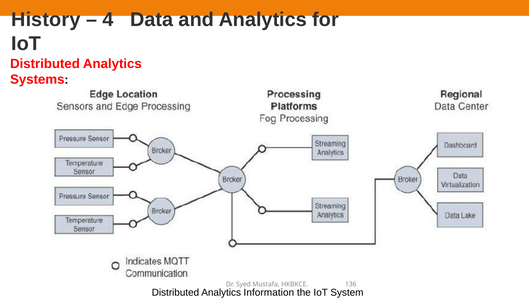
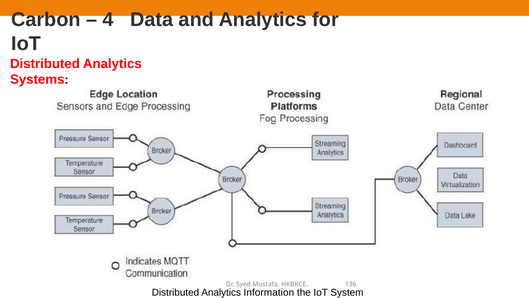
History: History -> Carbon (46, 20)
